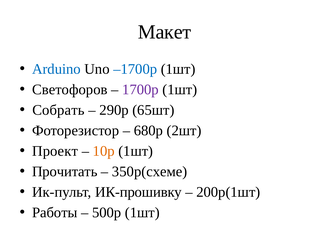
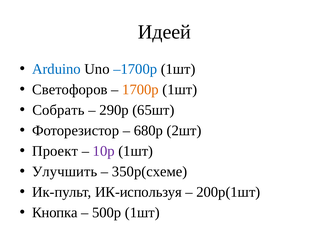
Макет: Макет -> Идеей (164, 32)
1700р colour: purple -> orange (140, 89)
10р colour: orange -> purple (104, 151)
Прочитать: Прочитать -> Улучшить (65, 171)
ИК-прошивку: ИК-прошивку -> ИК-используя (138, 192)
Работы: Работы -> Кнопка (55, 212)
